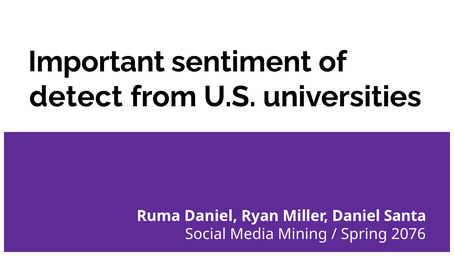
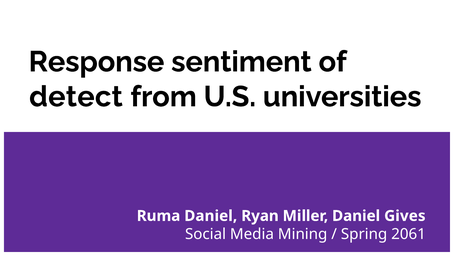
Important: Important -> Response (96, 62)
Santa: Santa -> Gives (405, 215)
2076: 2076 -> 2061 (409, 234)
